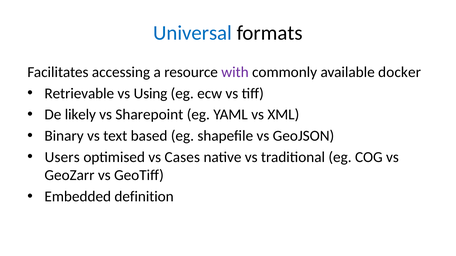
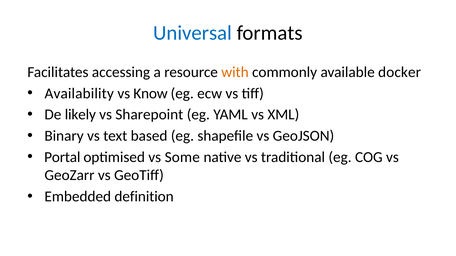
with colour: purple -> orange (235, 72)
Retrievable: Retrievable -> Availability (79, 94)
Using: Using -> Know (151, 94)
Users: Users -> Portal (62, 157)
Cases: Cases -> Some (182, 157)
